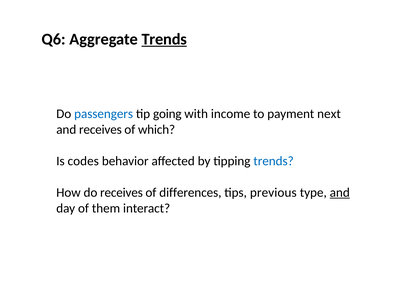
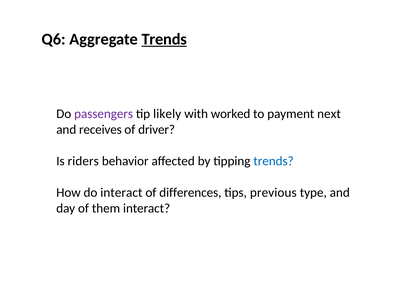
passengers colour: blue -> purple (104, 114)
going: going -> likely (167, 114)
income: income -> worked (231, 114)
which: which -> driver (157, 129)
codes: codes -> riders (83, 161)
do receives: receives -> interact (121, 192)
and underline: present -> none (340, 192)
